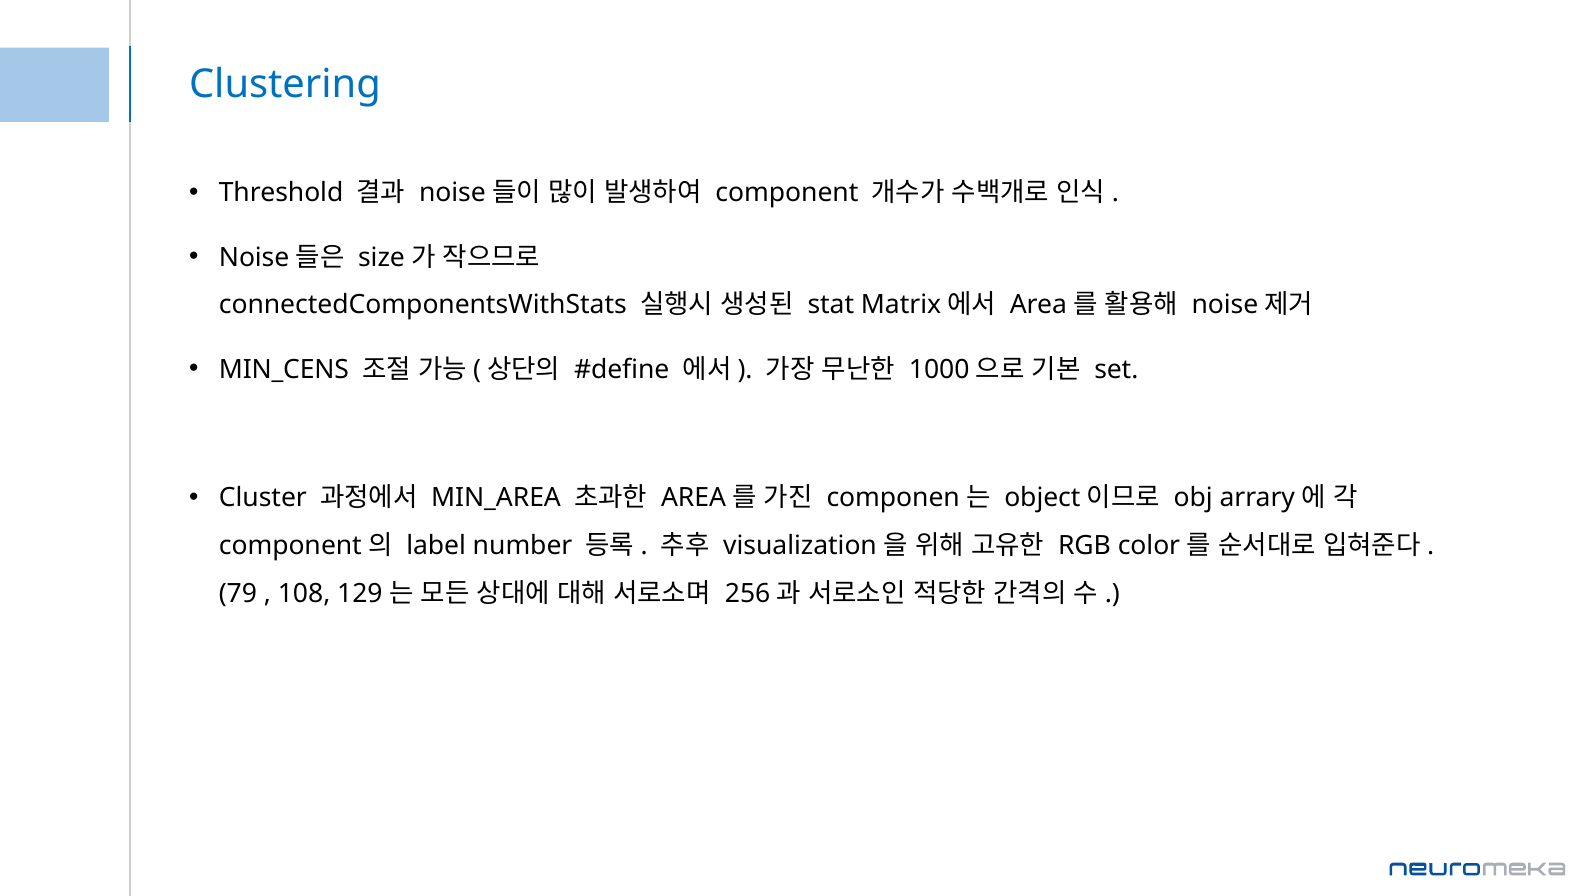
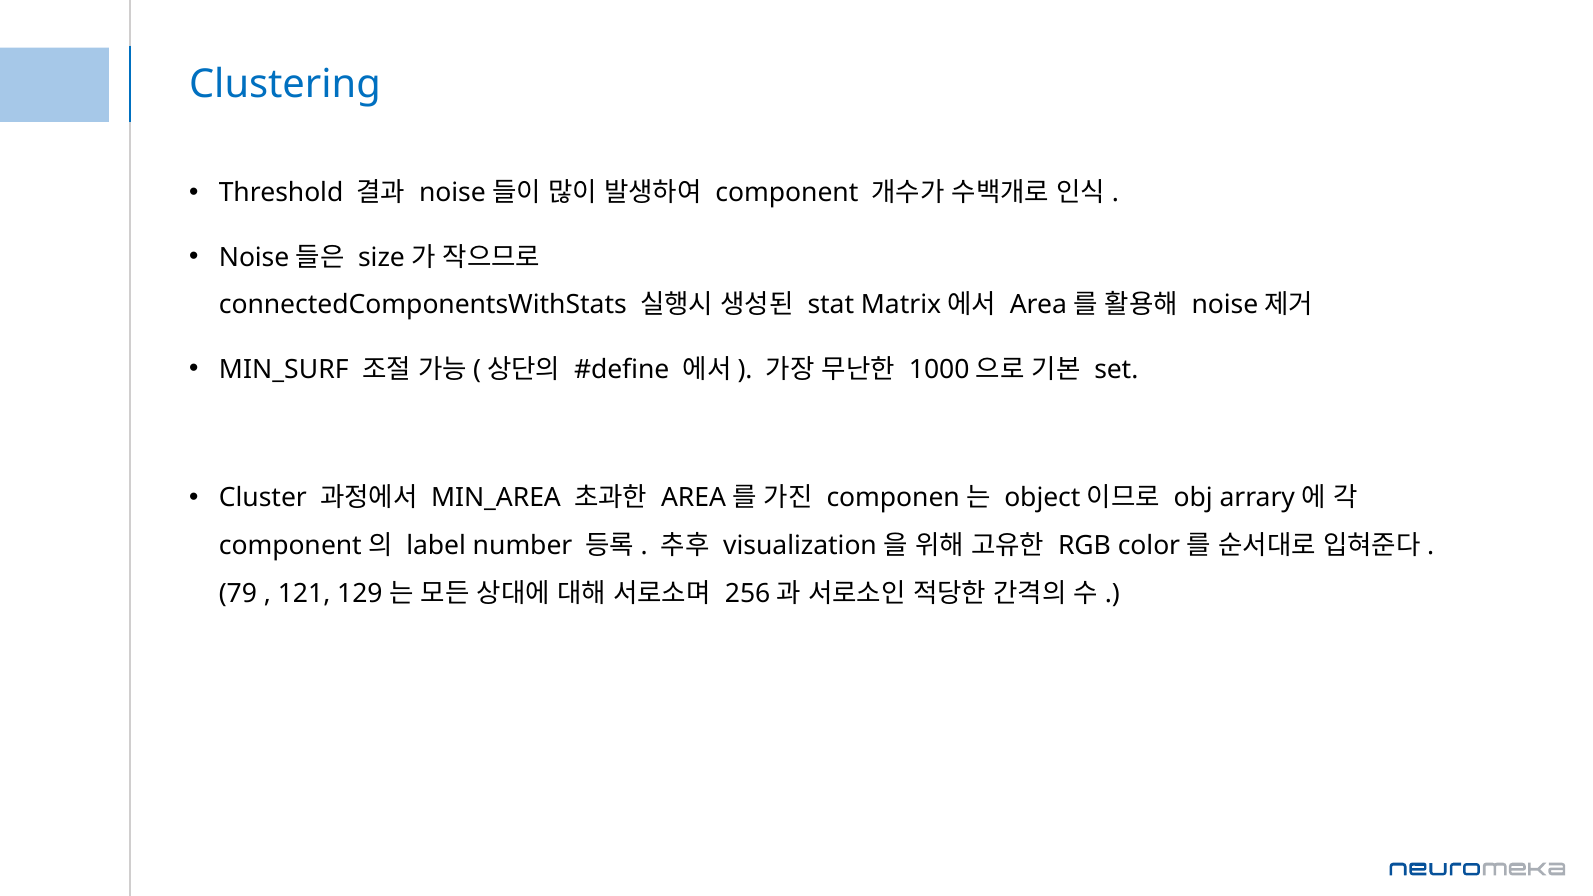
MIN_CENS: MIN_CENS -> MIN_SURF (284, 369)
108: 108 -> 121 (304, 594)
